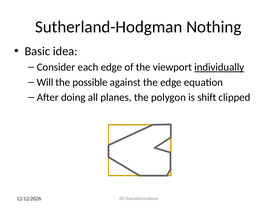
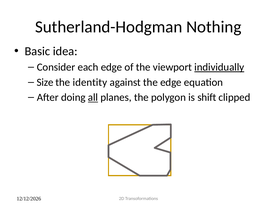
Will: Will -> Size (45, 82)
possible: possible -> identity (90, 82)
all underline: none -> present (93, 97)
